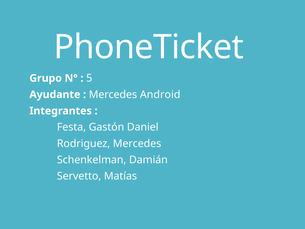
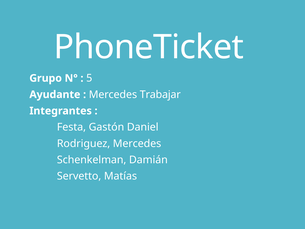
Android: Android -> Trabajar (160, 94)
